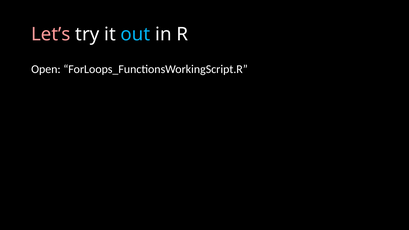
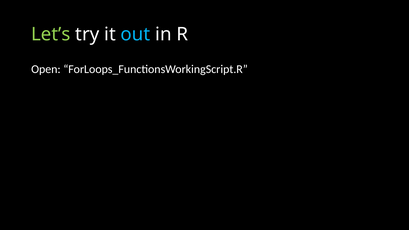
Let’s colour: pink -> light green (51, 34)
